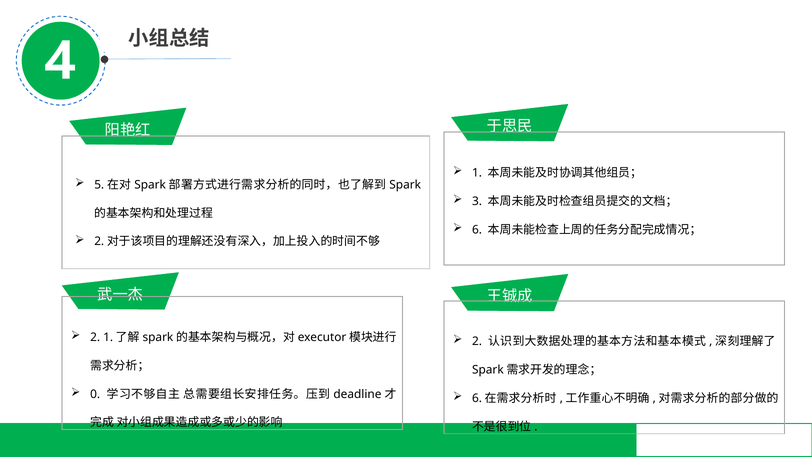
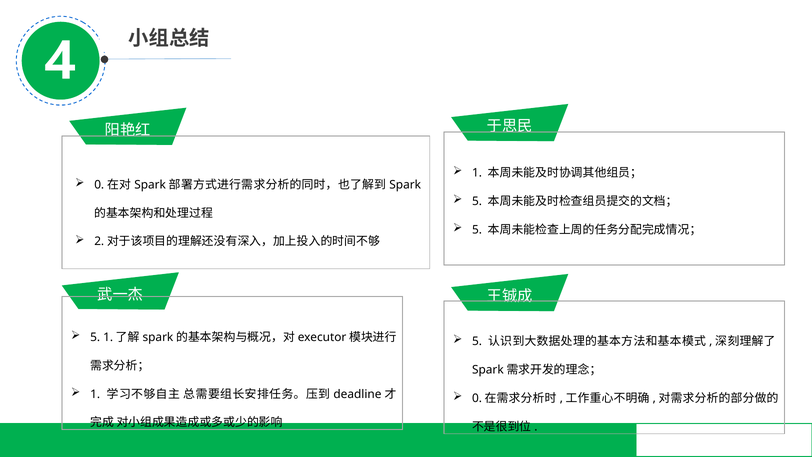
5: 5 -> 0 (99, 185)
3: 3 -> 5 (477, 201)
6: 6 -> 5 (477, 229)
2: 2 -> 5 (95, 337)
2: 2 -> 5 (477, 341)
0: 0 -> 1 (95, 394)
6: 6 -> 0 (477, 398)
